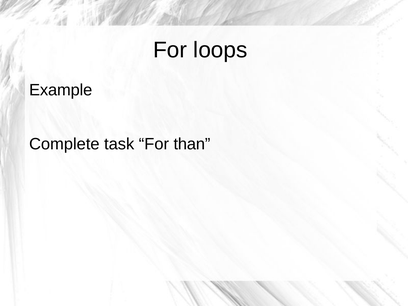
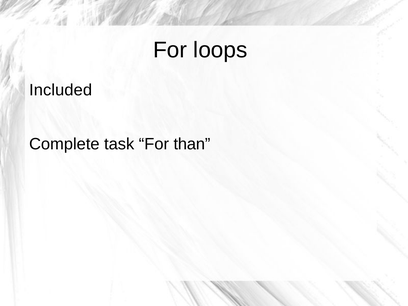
Example: Example -> Included (61, 90)
